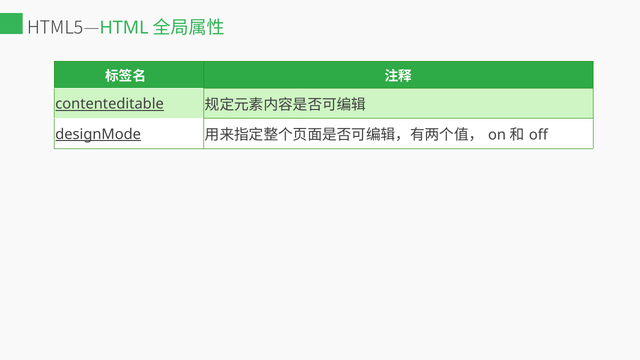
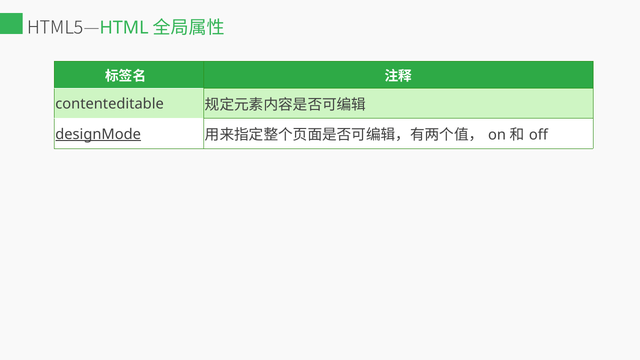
contenteditable underline: present -> none (110, 104)
